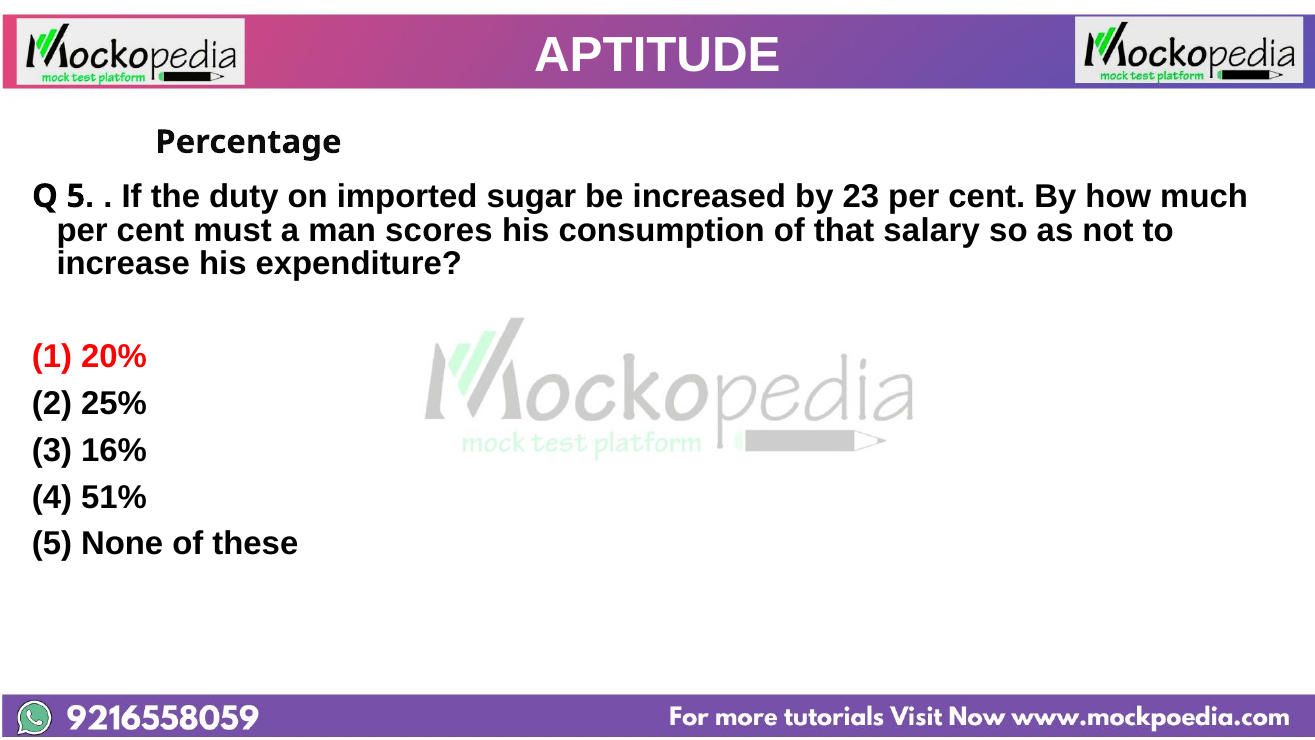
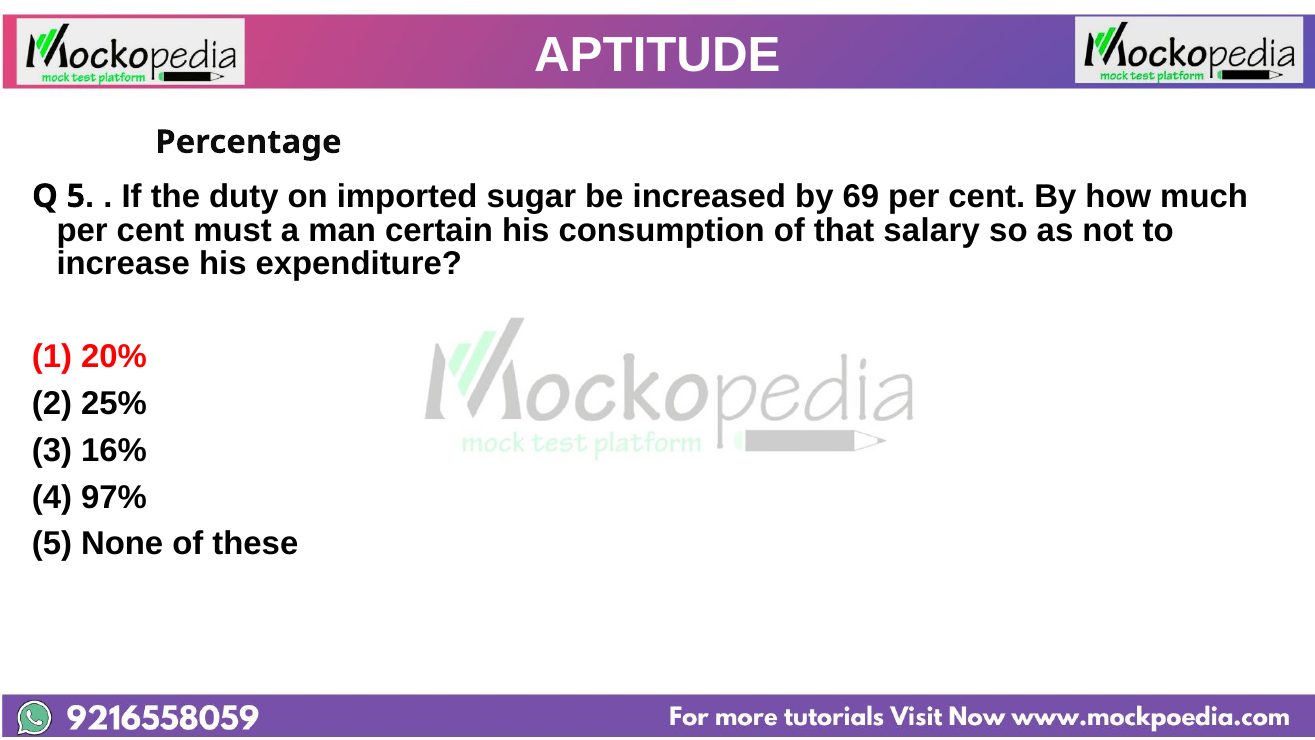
23: 23 -> 69 (861, 196)
scores: scores -> certain (439, 231)
51%: 51% -> 97% (114, 497)
